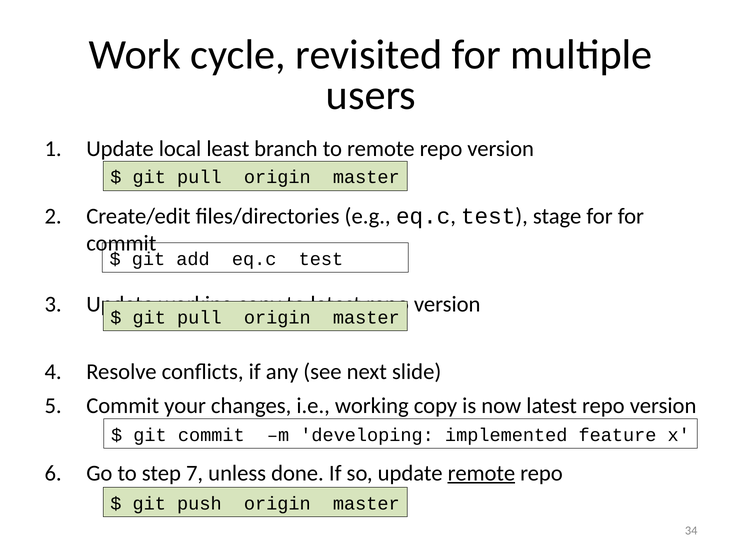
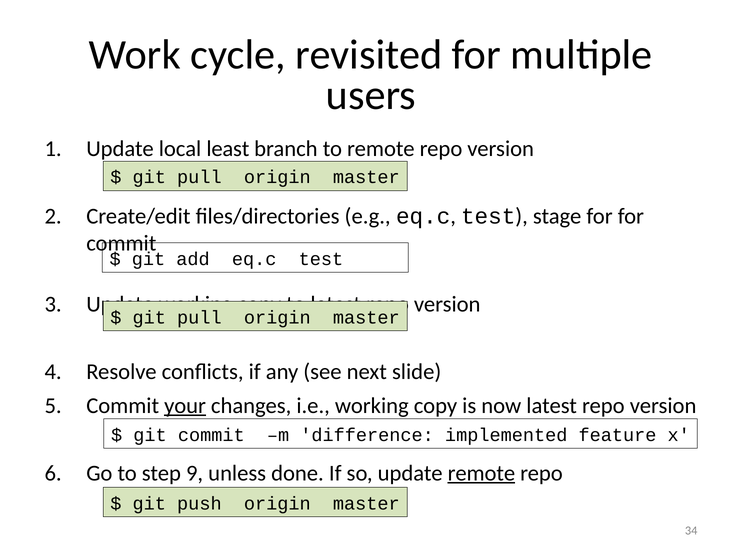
your underline: none -> present (185, 406)
developing: developing -> difference (367, 435)
7: 7 -> 9 (195, 474)
